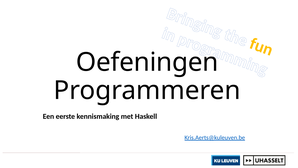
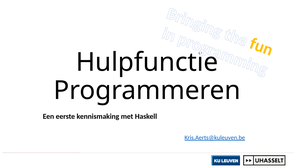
Oefeningen: Oefeningen -> Hulpfunctie (147, 62)
